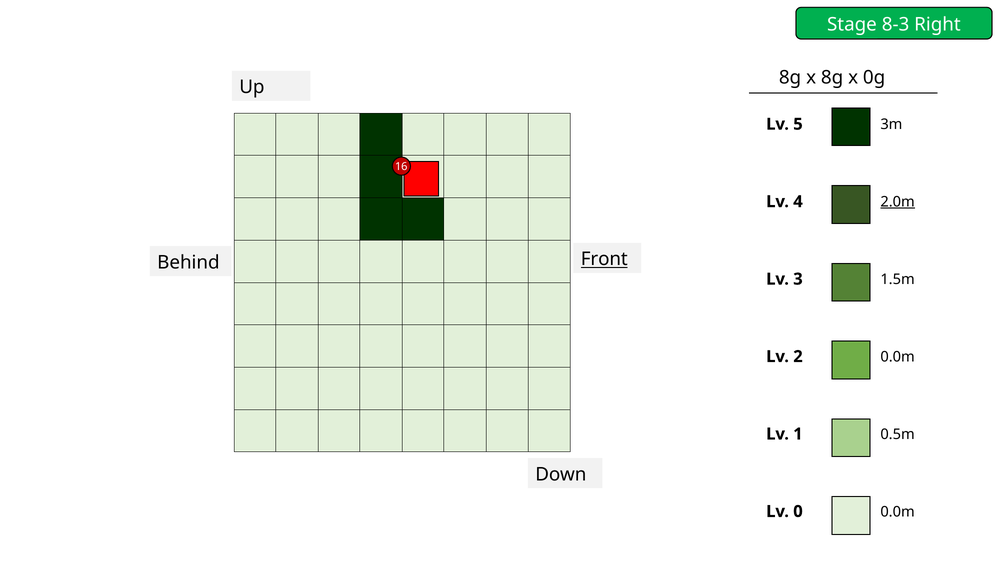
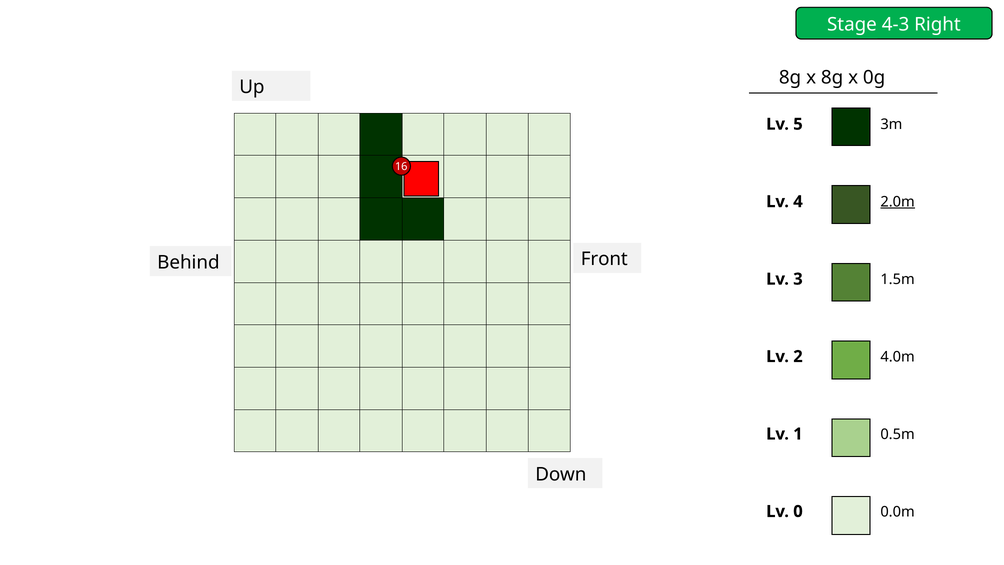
8-3: 8-3 -> 4-3 (896, 24)
Front underline: present -> none (604, 259)
0.0m: 0.0m -> 4.0m (898, 357)
